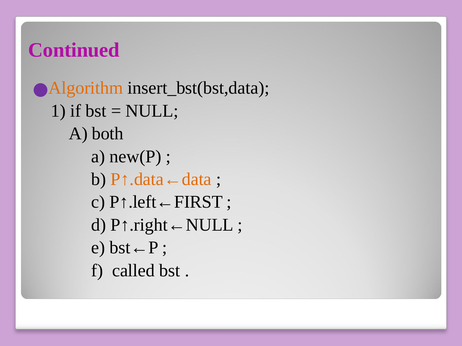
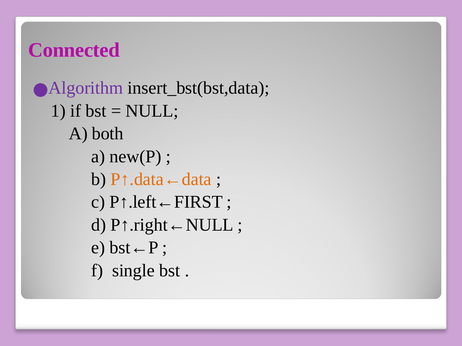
Continued: Continued -> Connected (74, 50)
Algorithm colour: orange -> purple (86, 88)
called: called -> single (133, 271)
